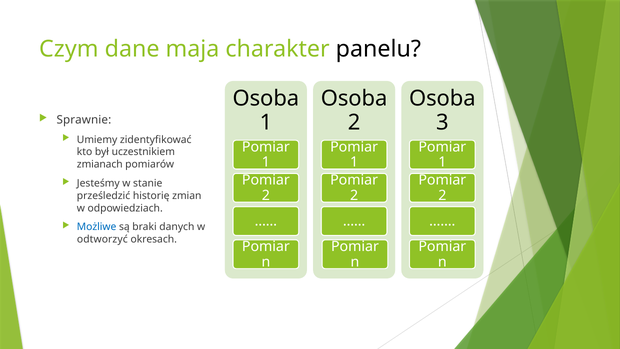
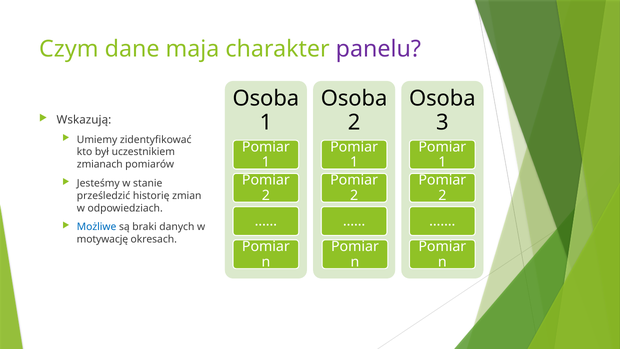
panelu colour: black -> purple (378, 49)
Sprawnie: Sprawnie -> Wskazują (84, 120)
odtworzyć: odtworzyć -> motywację (102, 239)
